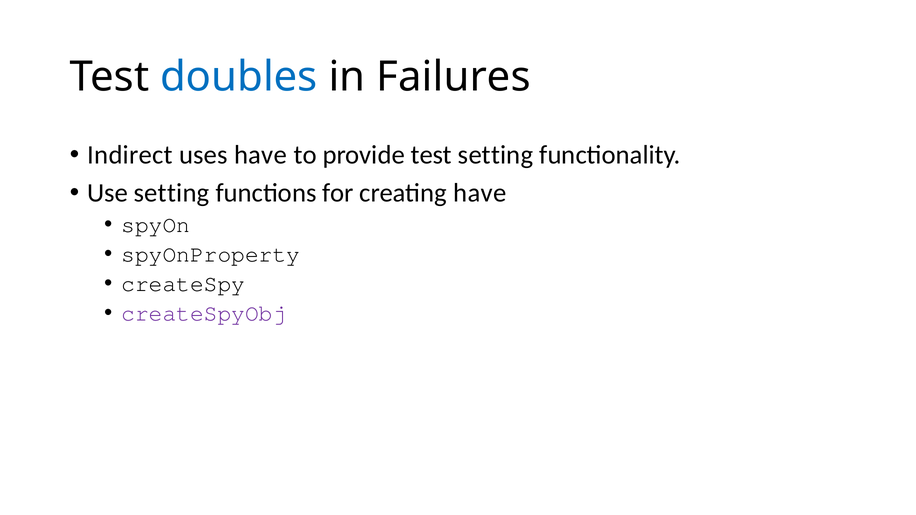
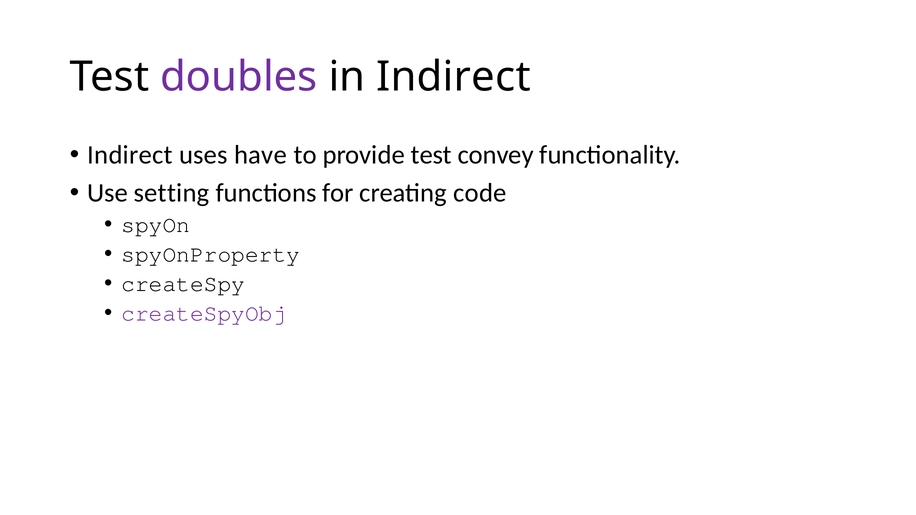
doubles colour: blue -> purple (239, 77)
in Failures: Failures -> Indirect (453, 77)
test setting: setting -> convey (496, 155)
creating have: have -> code (480, 193)
